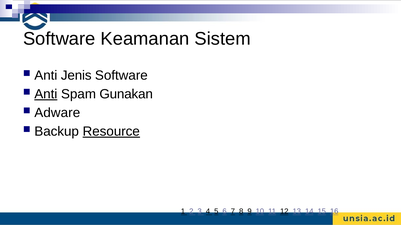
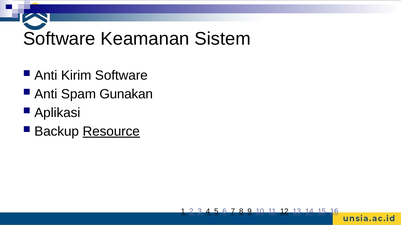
Jenis: Jenis -> Kirim (76, 76)
Anti underline: present -> none (46, 94)
Adware: Adware -> Aplikasi (57, 113)
